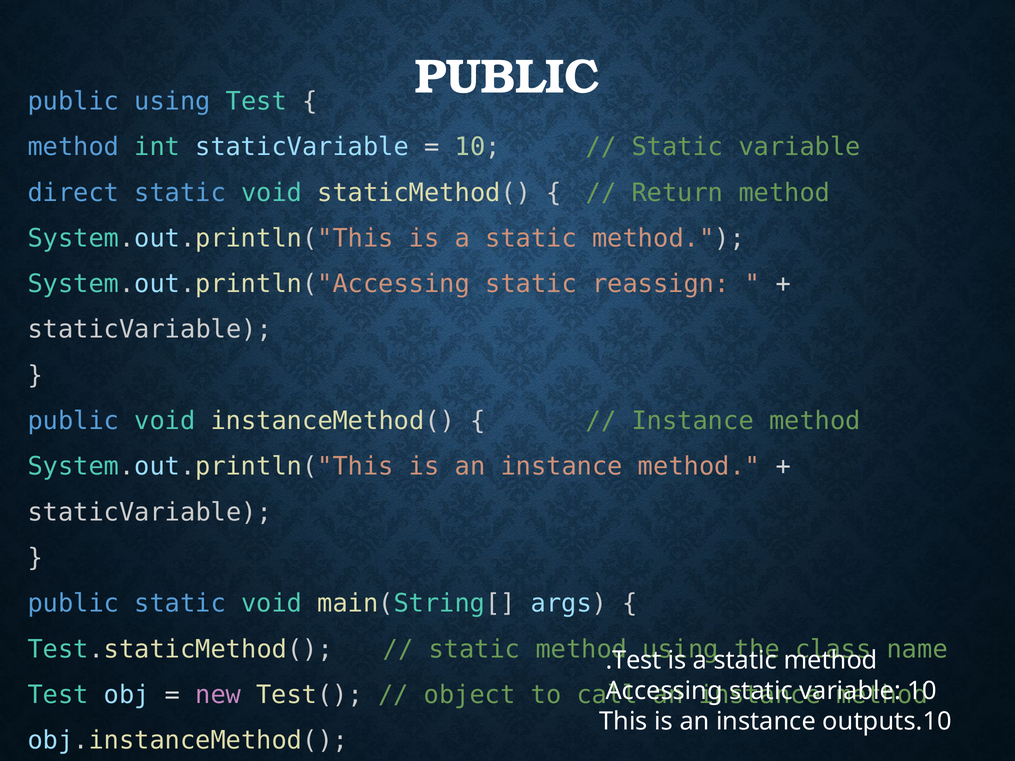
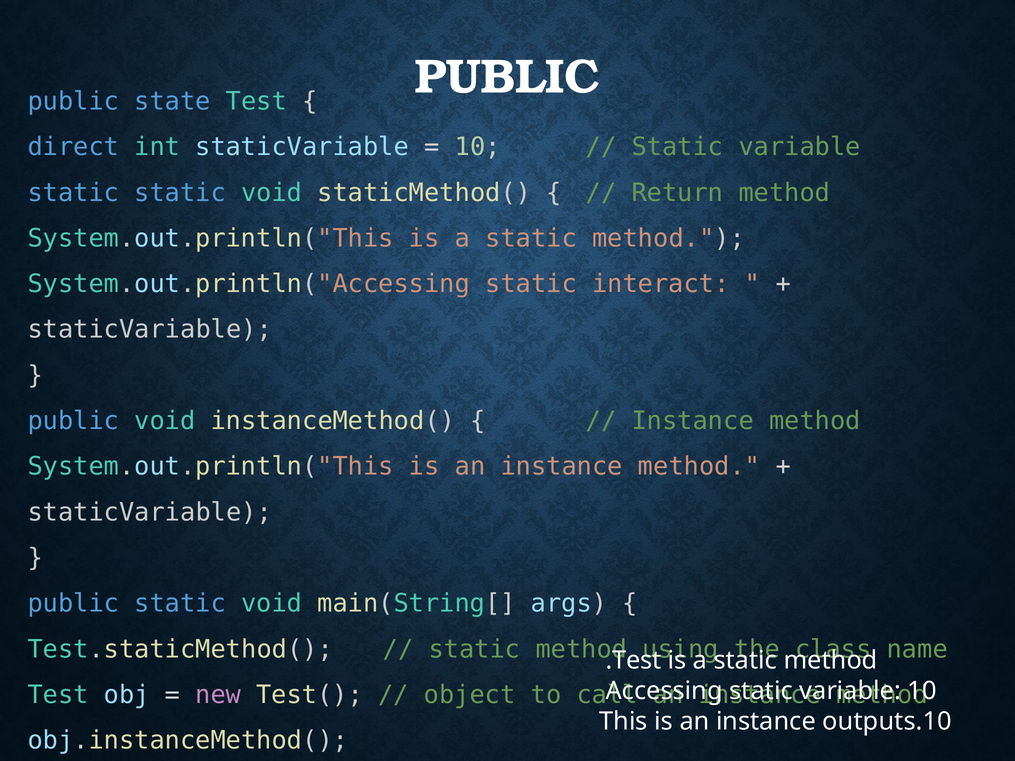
public using: using -> state (173, 101)
method: method -> direct (73, 147)
direct: direct -> static (73, 193)
reassign: reassign -> interact (661, 284)
